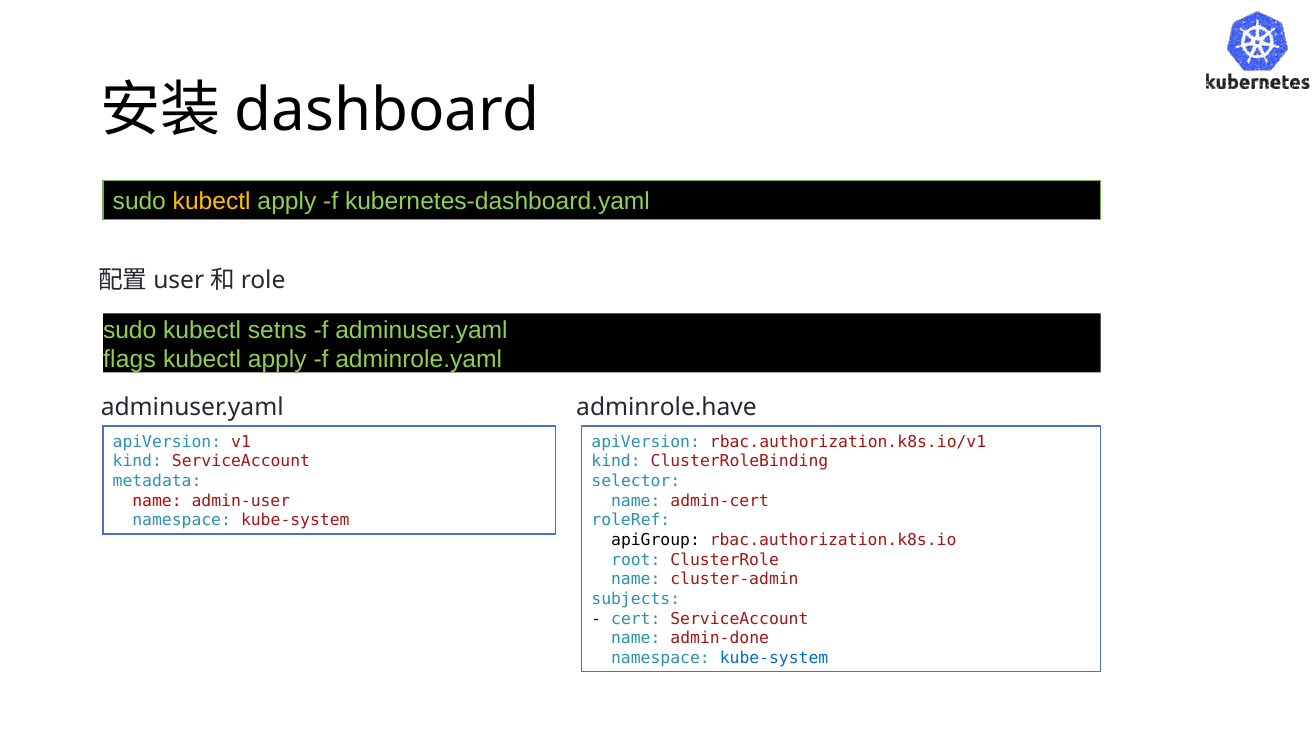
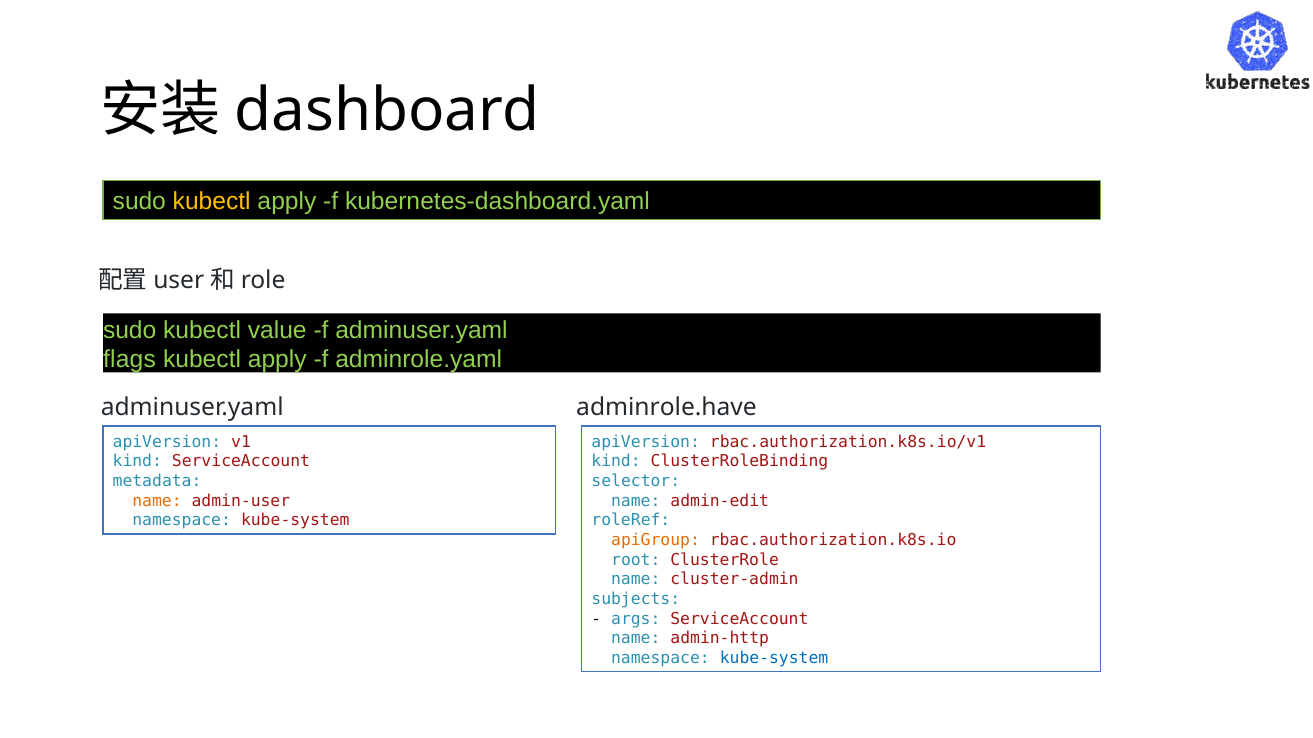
setns: setns -> value (277, 330)
name colour: red -> orange (157, 501)
admin-cert: admin-cert -> admin-edit (720, 501)
apiGroup colour: black -> orange (656, 540)
cert: cert -> args (636, 619)
admin-done: admin-done -> admin-http (720, 639)
